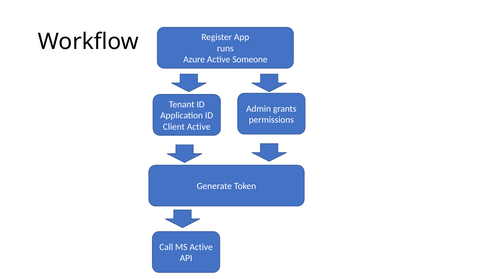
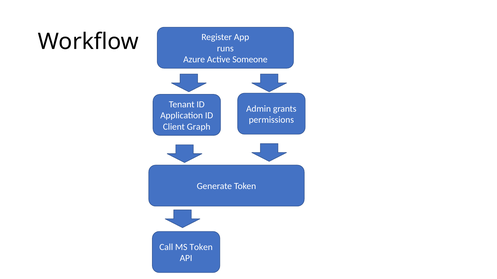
Client Active: Active -> Graph (199, 127)
MS Active: Active -> Token (201, 248)
